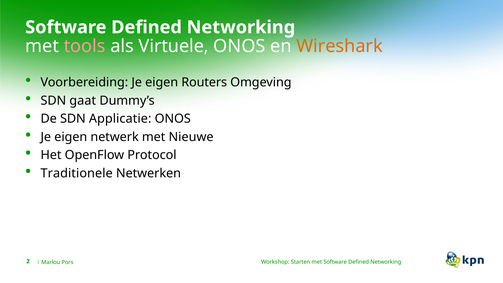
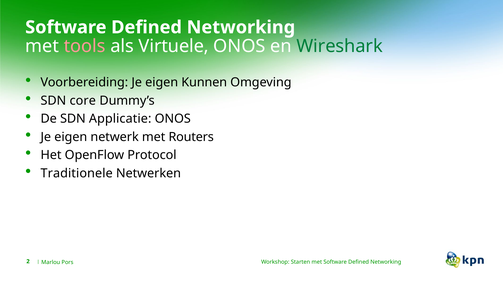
Wireshark colour: orange -> green (340, 46)
Routers: Routers -> Kunnen (204, 82)
gaat: gaat -> core (83, 101)
Nieuwe: Nieuwe -> Routers (191, 137)
